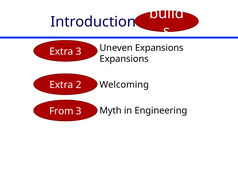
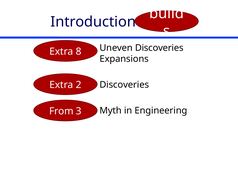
Uneven Expansions: Expansions -> Discoveries (159, 48)
Extra 3: 3 -> 8 (79, 52)
Welcoming: Welcoming -> Discoveries (124, 85)
